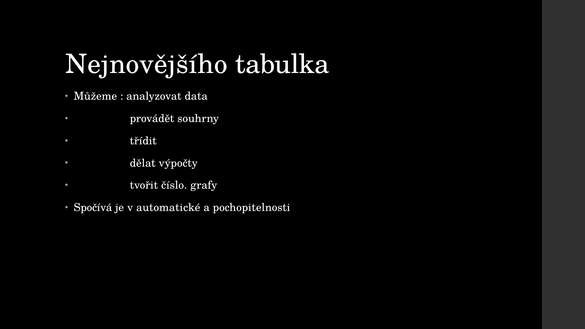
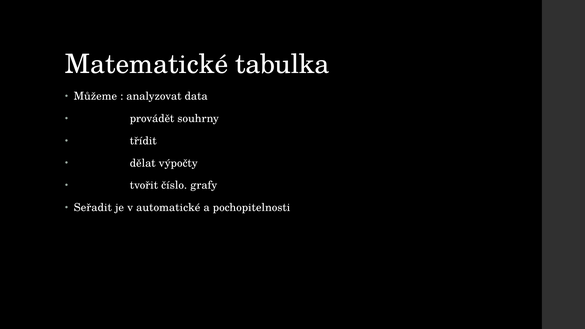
Nejnovějšího: Nejnovějšího -> Matematické (147, 64)
Spočívá: Spočívá -> Seřadit (93, 208)
